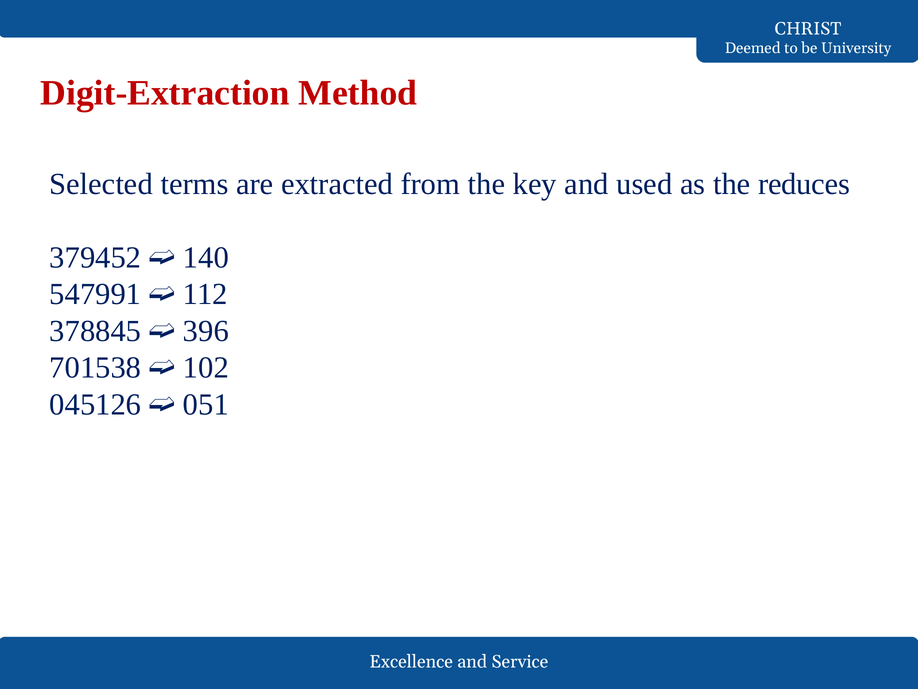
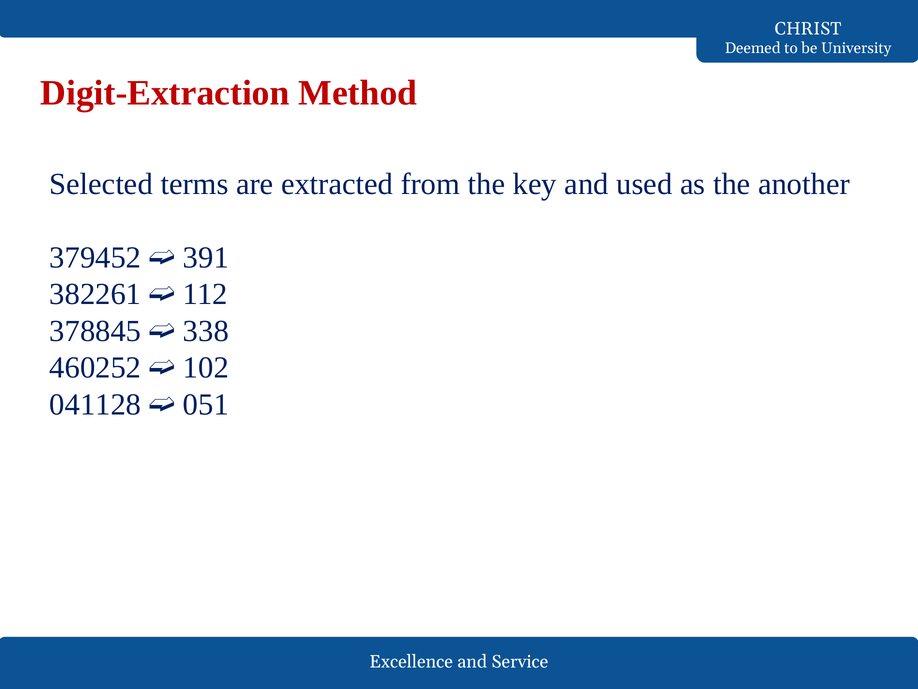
reduces: reduces -> another (804, 184)
140: 140 -> 391 (206, 257)
547991: 547991 -> 382261 (95, 294)
396: 396 -> 338 (206, 331)
701538: 701538 -> 460252 (95, 368)
045126: 045126 -> 041128 (95, 404)
